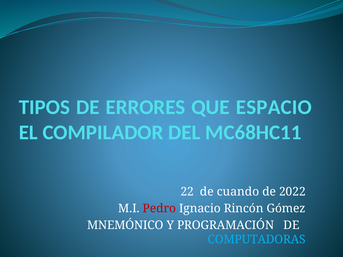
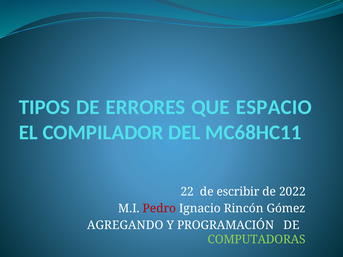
cuando: cuando -> escribir (238, 192)
MNEMÓNICO: MNEMÓNICO -> AGREGANDO (125, 225)
COMPUTADORAS colour: light blue -> light green (257, 240)
